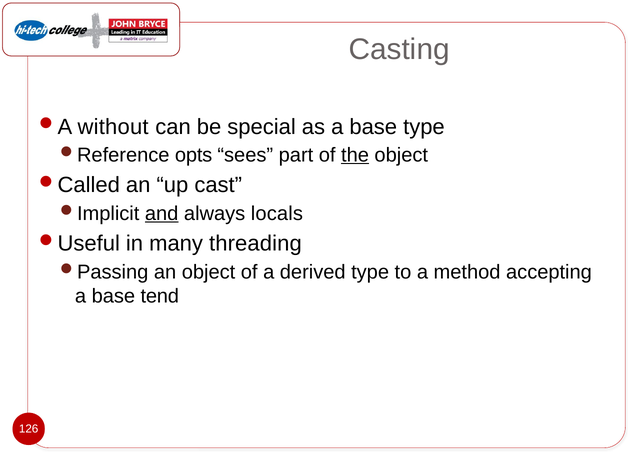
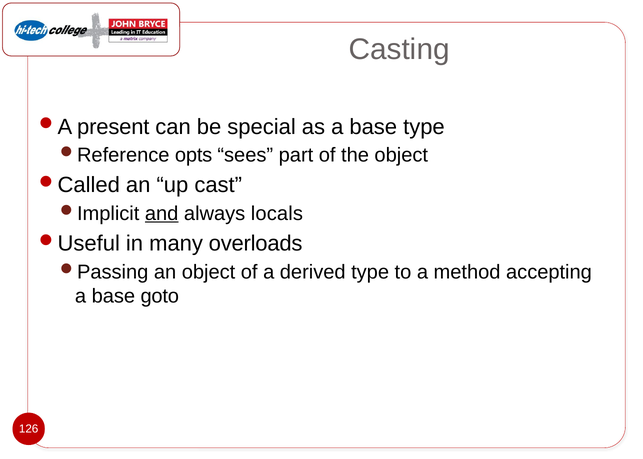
without: without -> present (113, 127)
the underline: present -> none (355, 155)
threading: threading -> overloads (256, 244)
tend: tend -> goto (160, 296)
